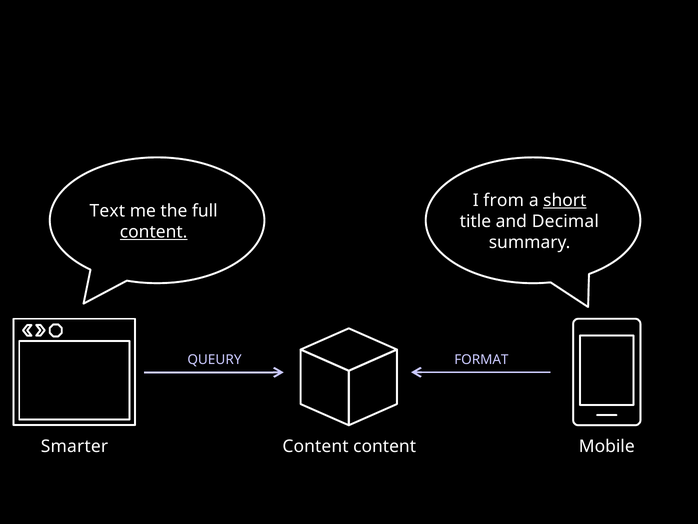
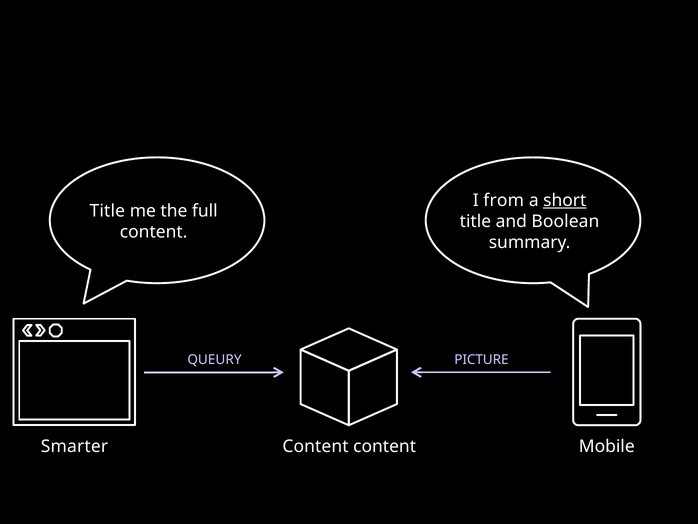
Text: Text -> Title (107, 211)
Decimal: Decimal -> Boolean (565, 221)
content underline: present -> none (154, 232)
FORMAT: FORMAT -> PICTURE (481, 359)
